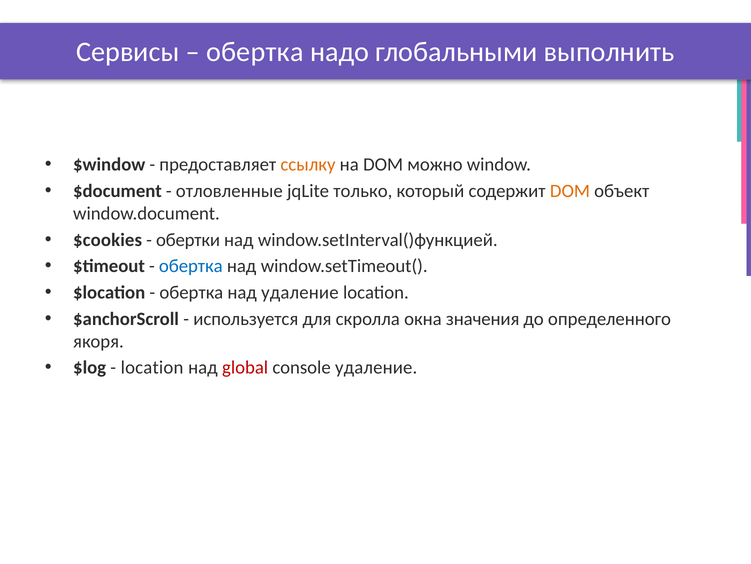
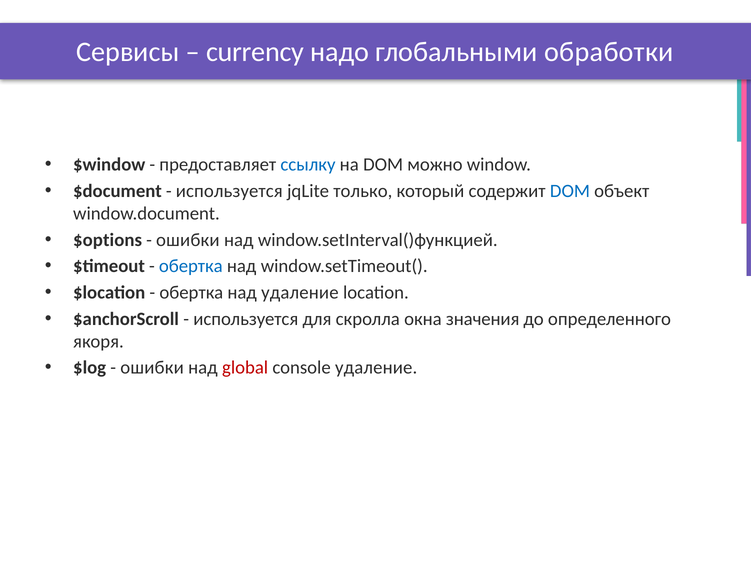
обертка: обертка -> currency (255, 52)
выполнить: выполнить -> обработки (609, 52)
ссылку colour: orange -> blue (308, 164)
отловленные: отловленные -> используется (229, 191)
DOM colour: orange -> blue (570, 191)
$cookies: $cookies -> $options (108, 240)
обертки: обертки -> ошибки (188, 240)
location: location -> ошибки (152, 367)
